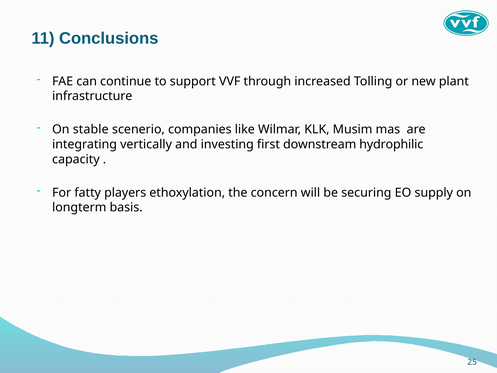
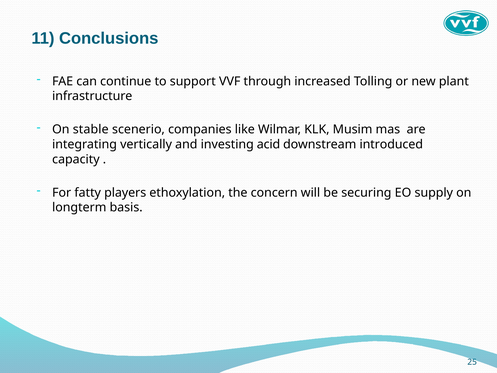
first: first -> acid (268, 144)
hydrophilic: hydrophilic -> introduced (391, 144)
